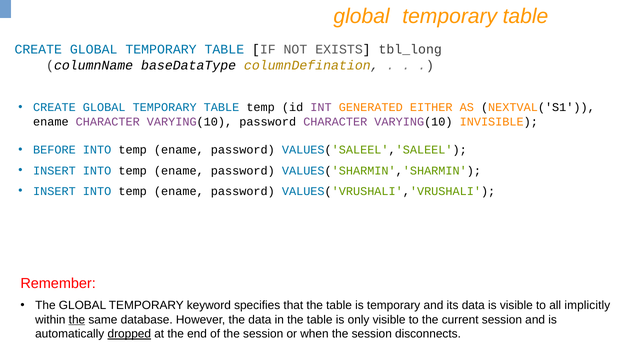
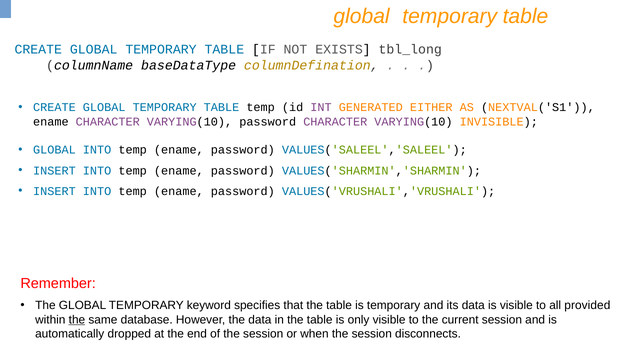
BEFORE: BEFORE -> GLOBAL (54, 150)
implicitly: implicitly -> provided (587, 305)
dropped underline: present -> none (129, 333)
